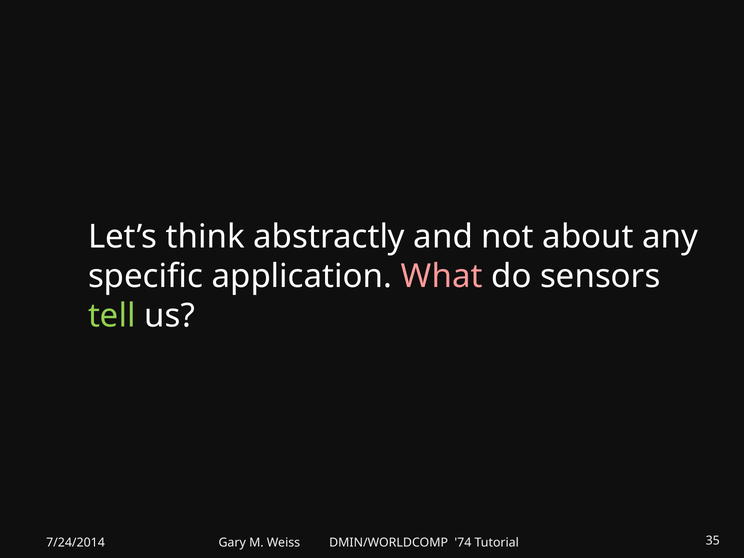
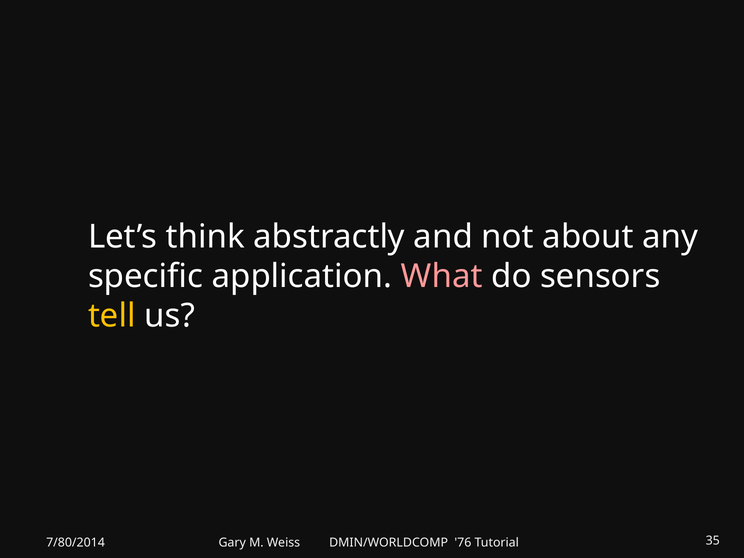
tell colour: light green -> yellow (112, 316)
7/24/2014: 7/24/2014 -> 7/80/2014 (76, 543)
74: 74 -> 76 (463, 543)
